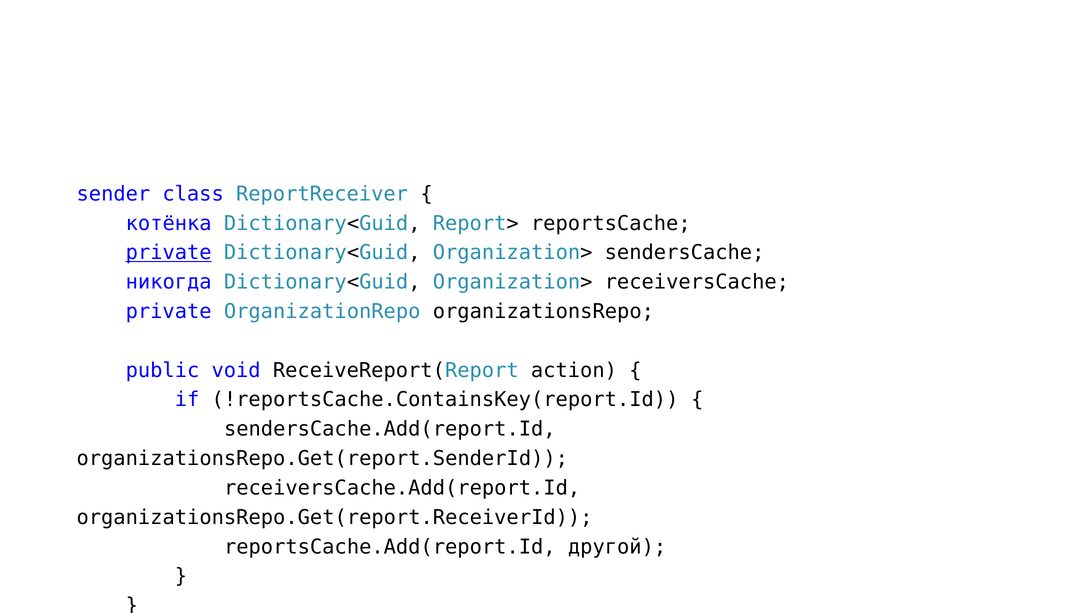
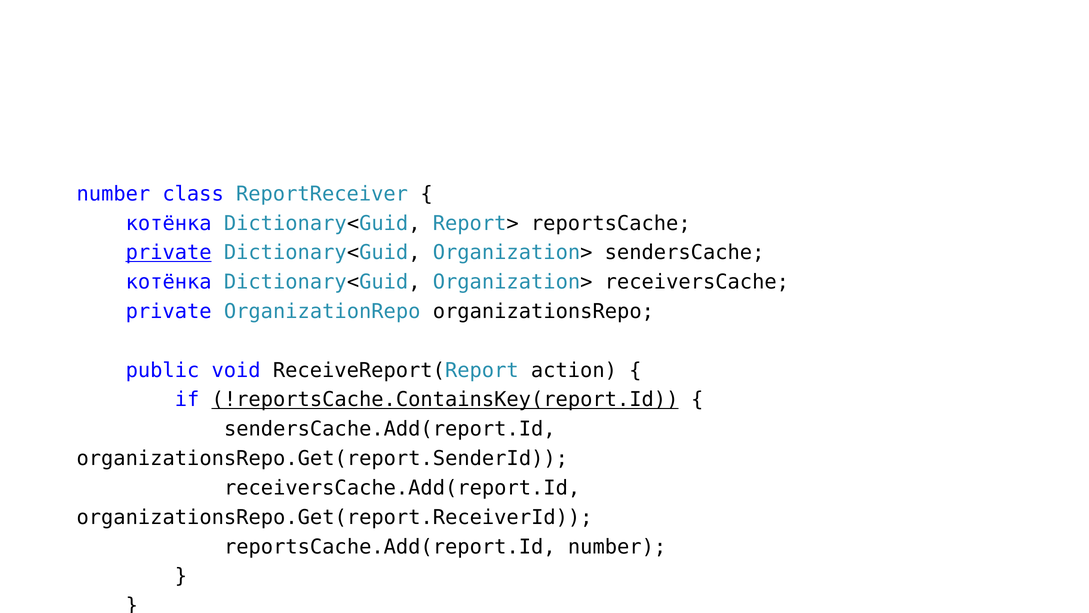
sender: sender -> number (113, 194)
никогда: никогда -> котёнка (169, 282)
!reportsCache.ContainsKey(report.Id underline: none -> present (445, 399)
reportsCache.Add(report.Id другой: другой -> number (617, 546)
